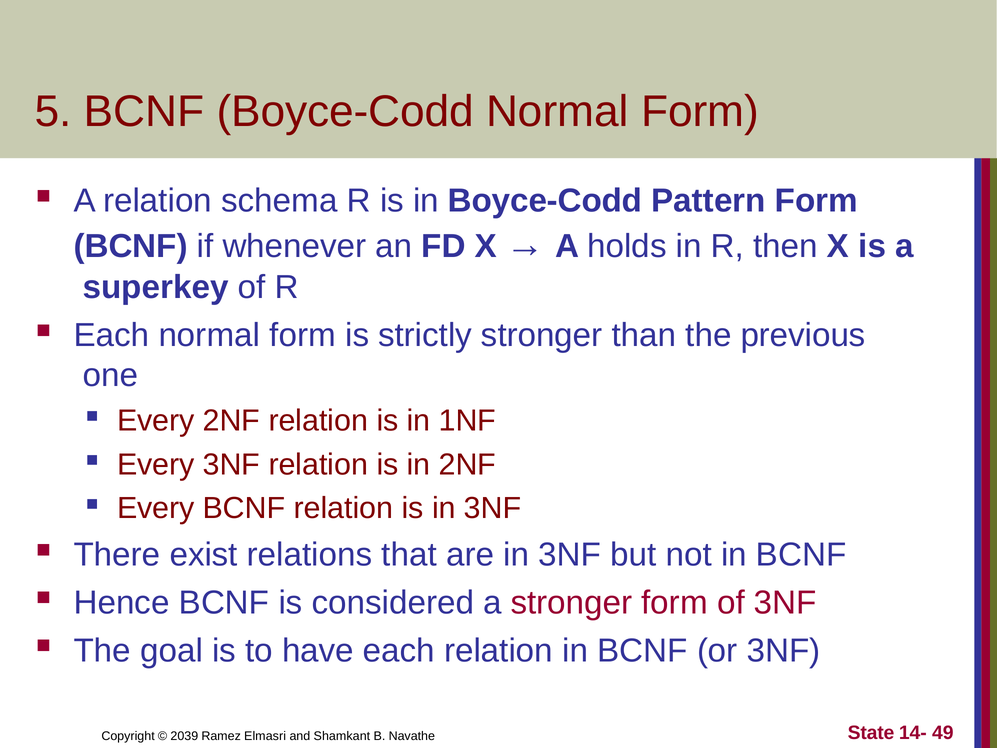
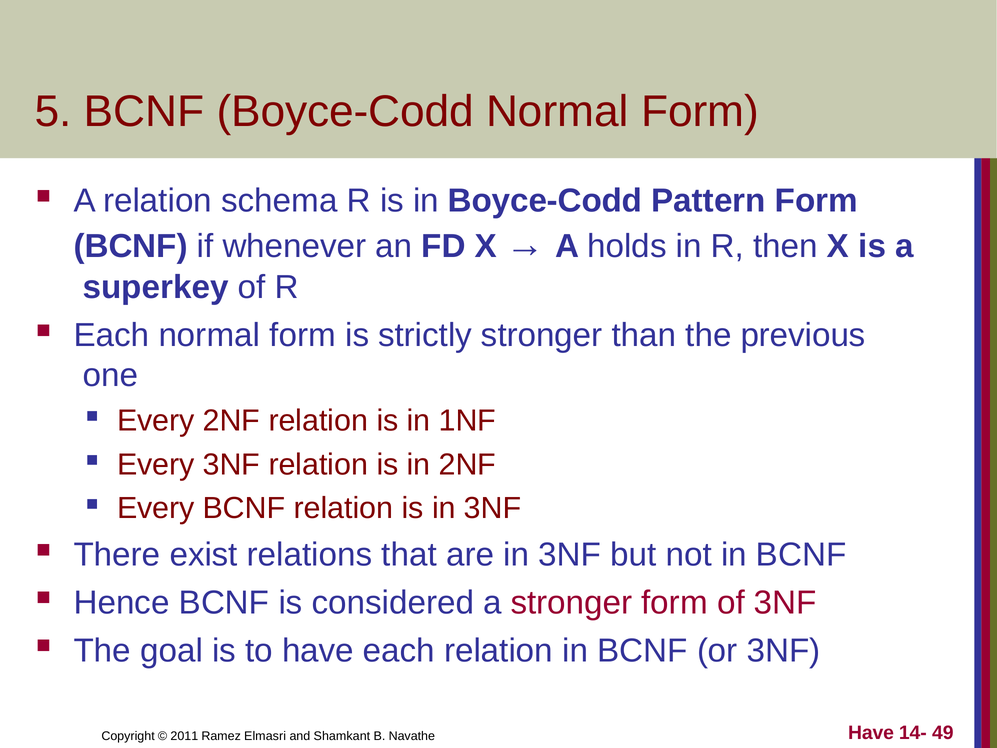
State: State -> Have (871, 732)
2039: 2039 -> 2011 (184, 736)
